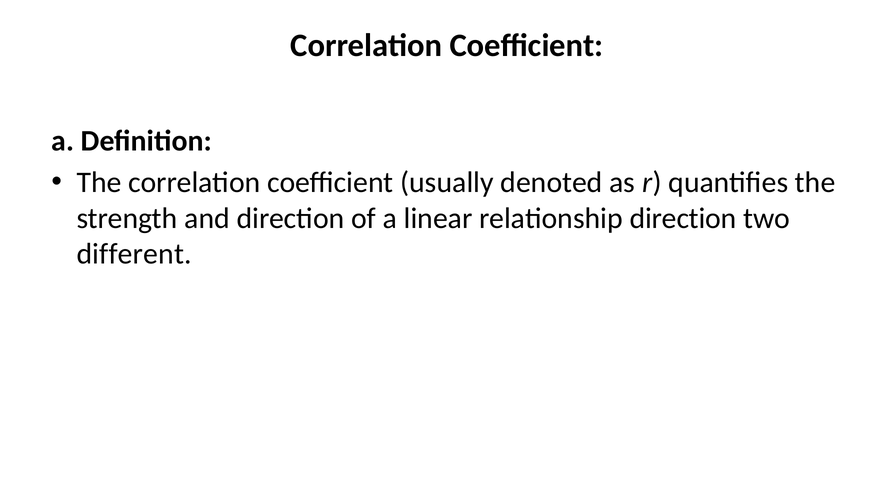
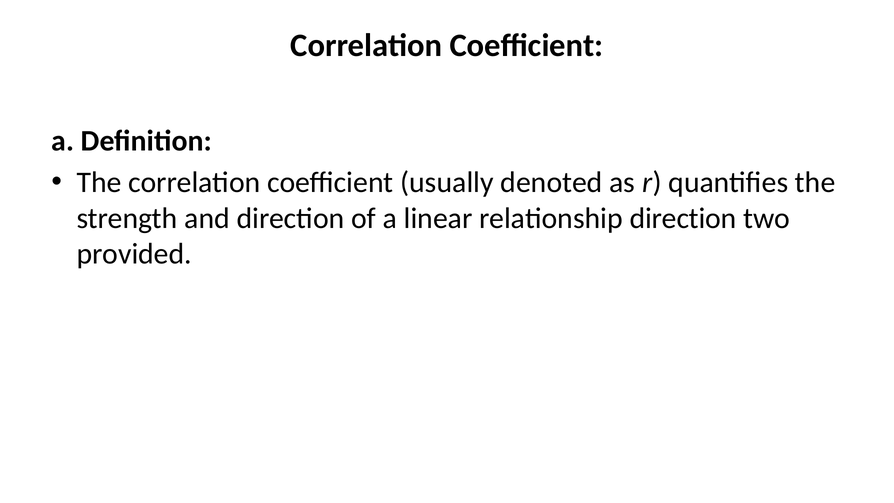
different: different -> provided (134, 254)
